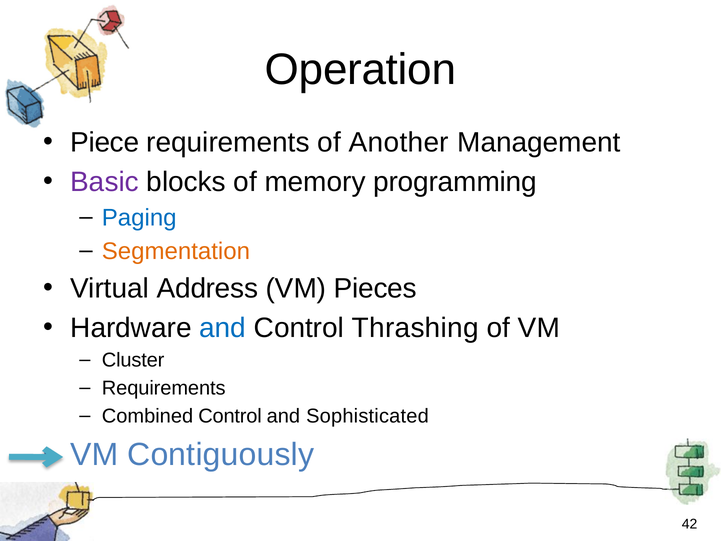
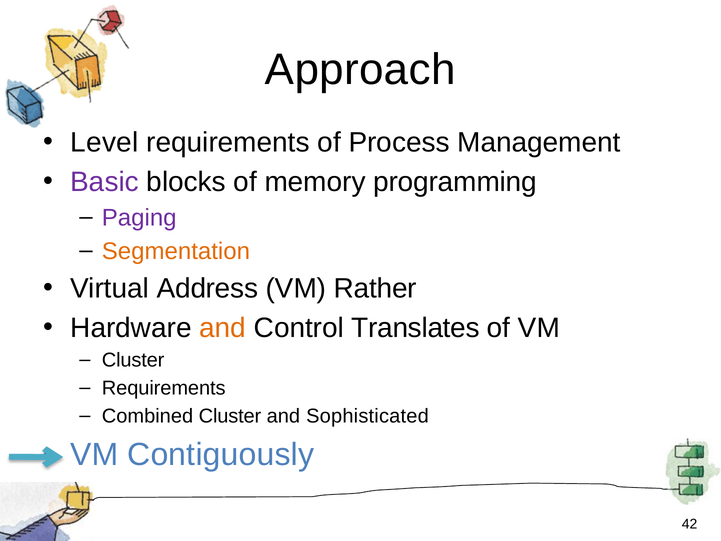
Operation: Operation -> Approach (360, 70)
Piece: Piece -> Level (104, 143)
Another: Another -> Process (399, 143)
Paging colour: blue -> purple (139, 218)
Pieces: Pieces -> Rather (375, 288)
and colour: blue -> orange (223, 328)
Thrashing: Thrashing -> Translates (416, 328)
Combined Control: Control -> Cluster (230, 416)
